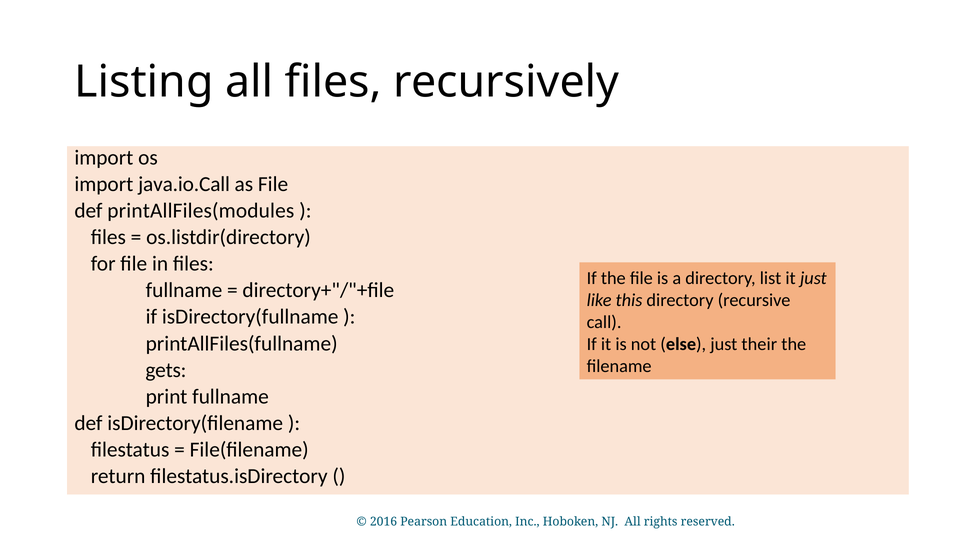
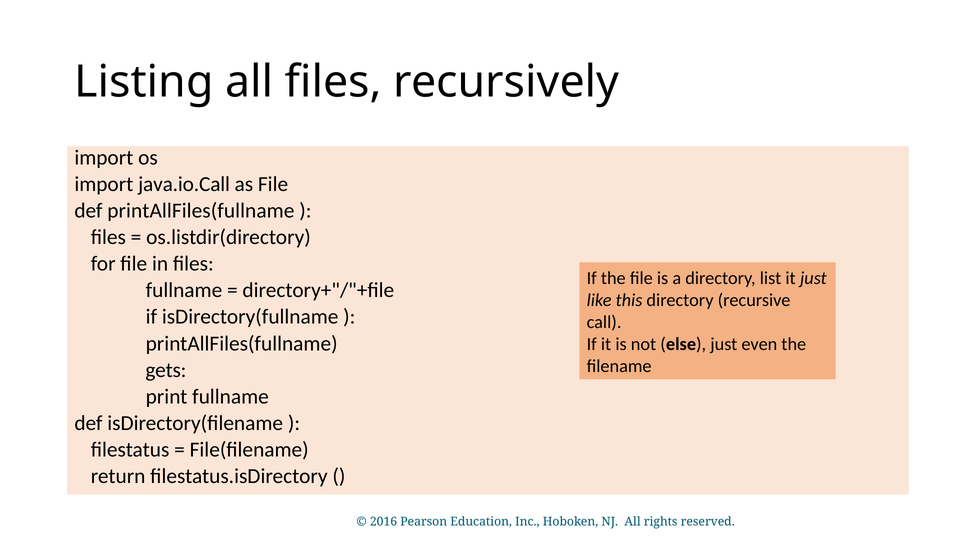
def printAllFiles(modules: printAllFiles(modules -> printAllFiles(fullname (201, 211)
their: their -> even (759, 344)
